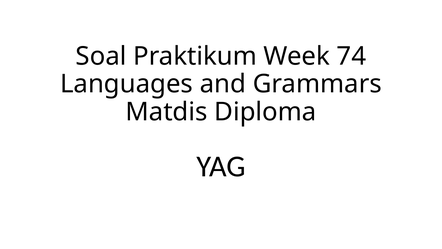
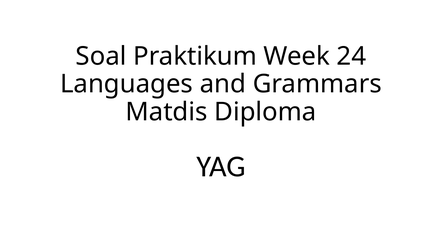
74: 74 -> 24 (351, 56)
